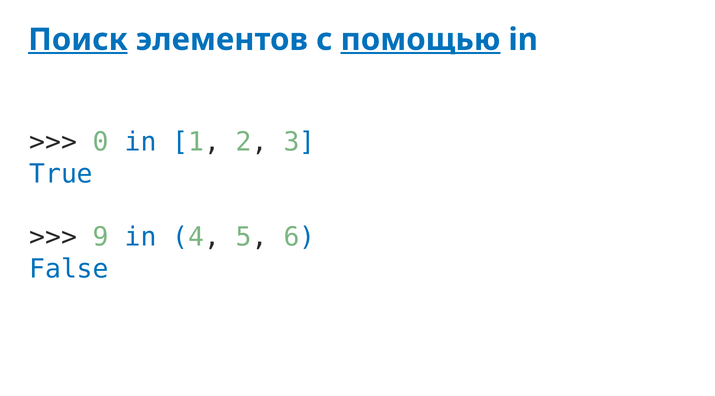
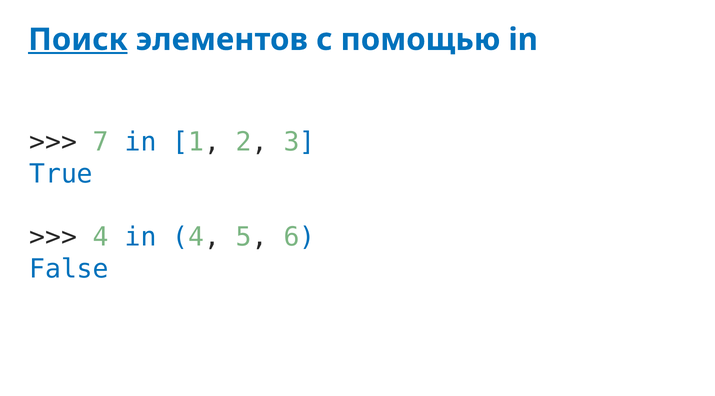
помощью underline: present -> none (420, 40)
0: 0 -> 7 (101, 142)
9: 9 -> 4 (101, 237)
